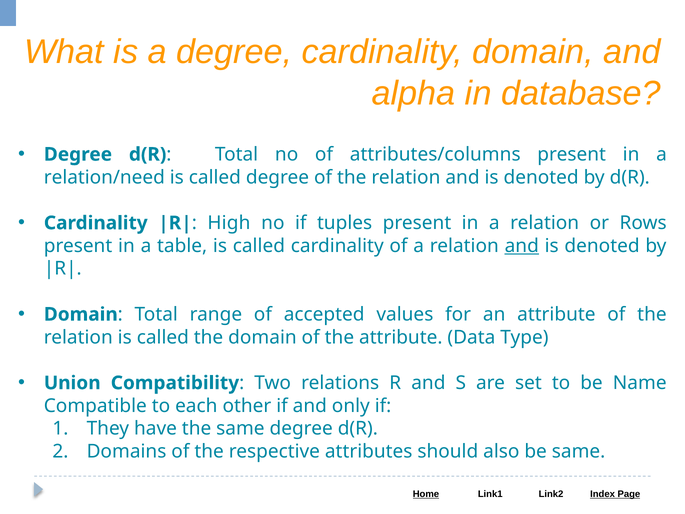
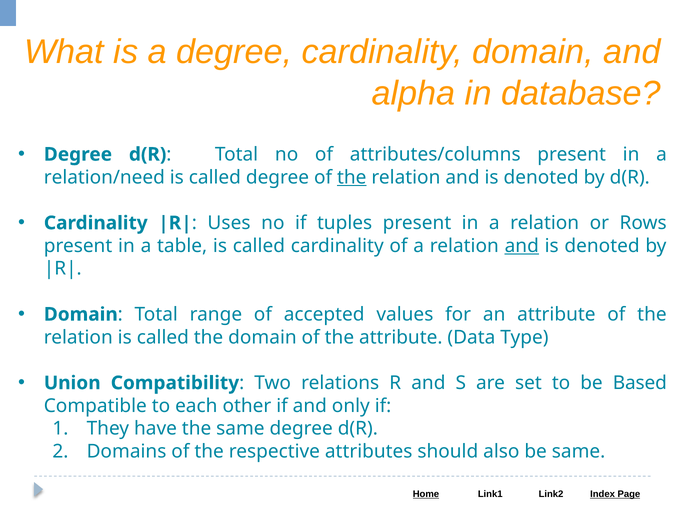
the underline: none -> present (352, 177)
High: High -> Uses (229, 223)
Name: Name -> Based (640, 383)
